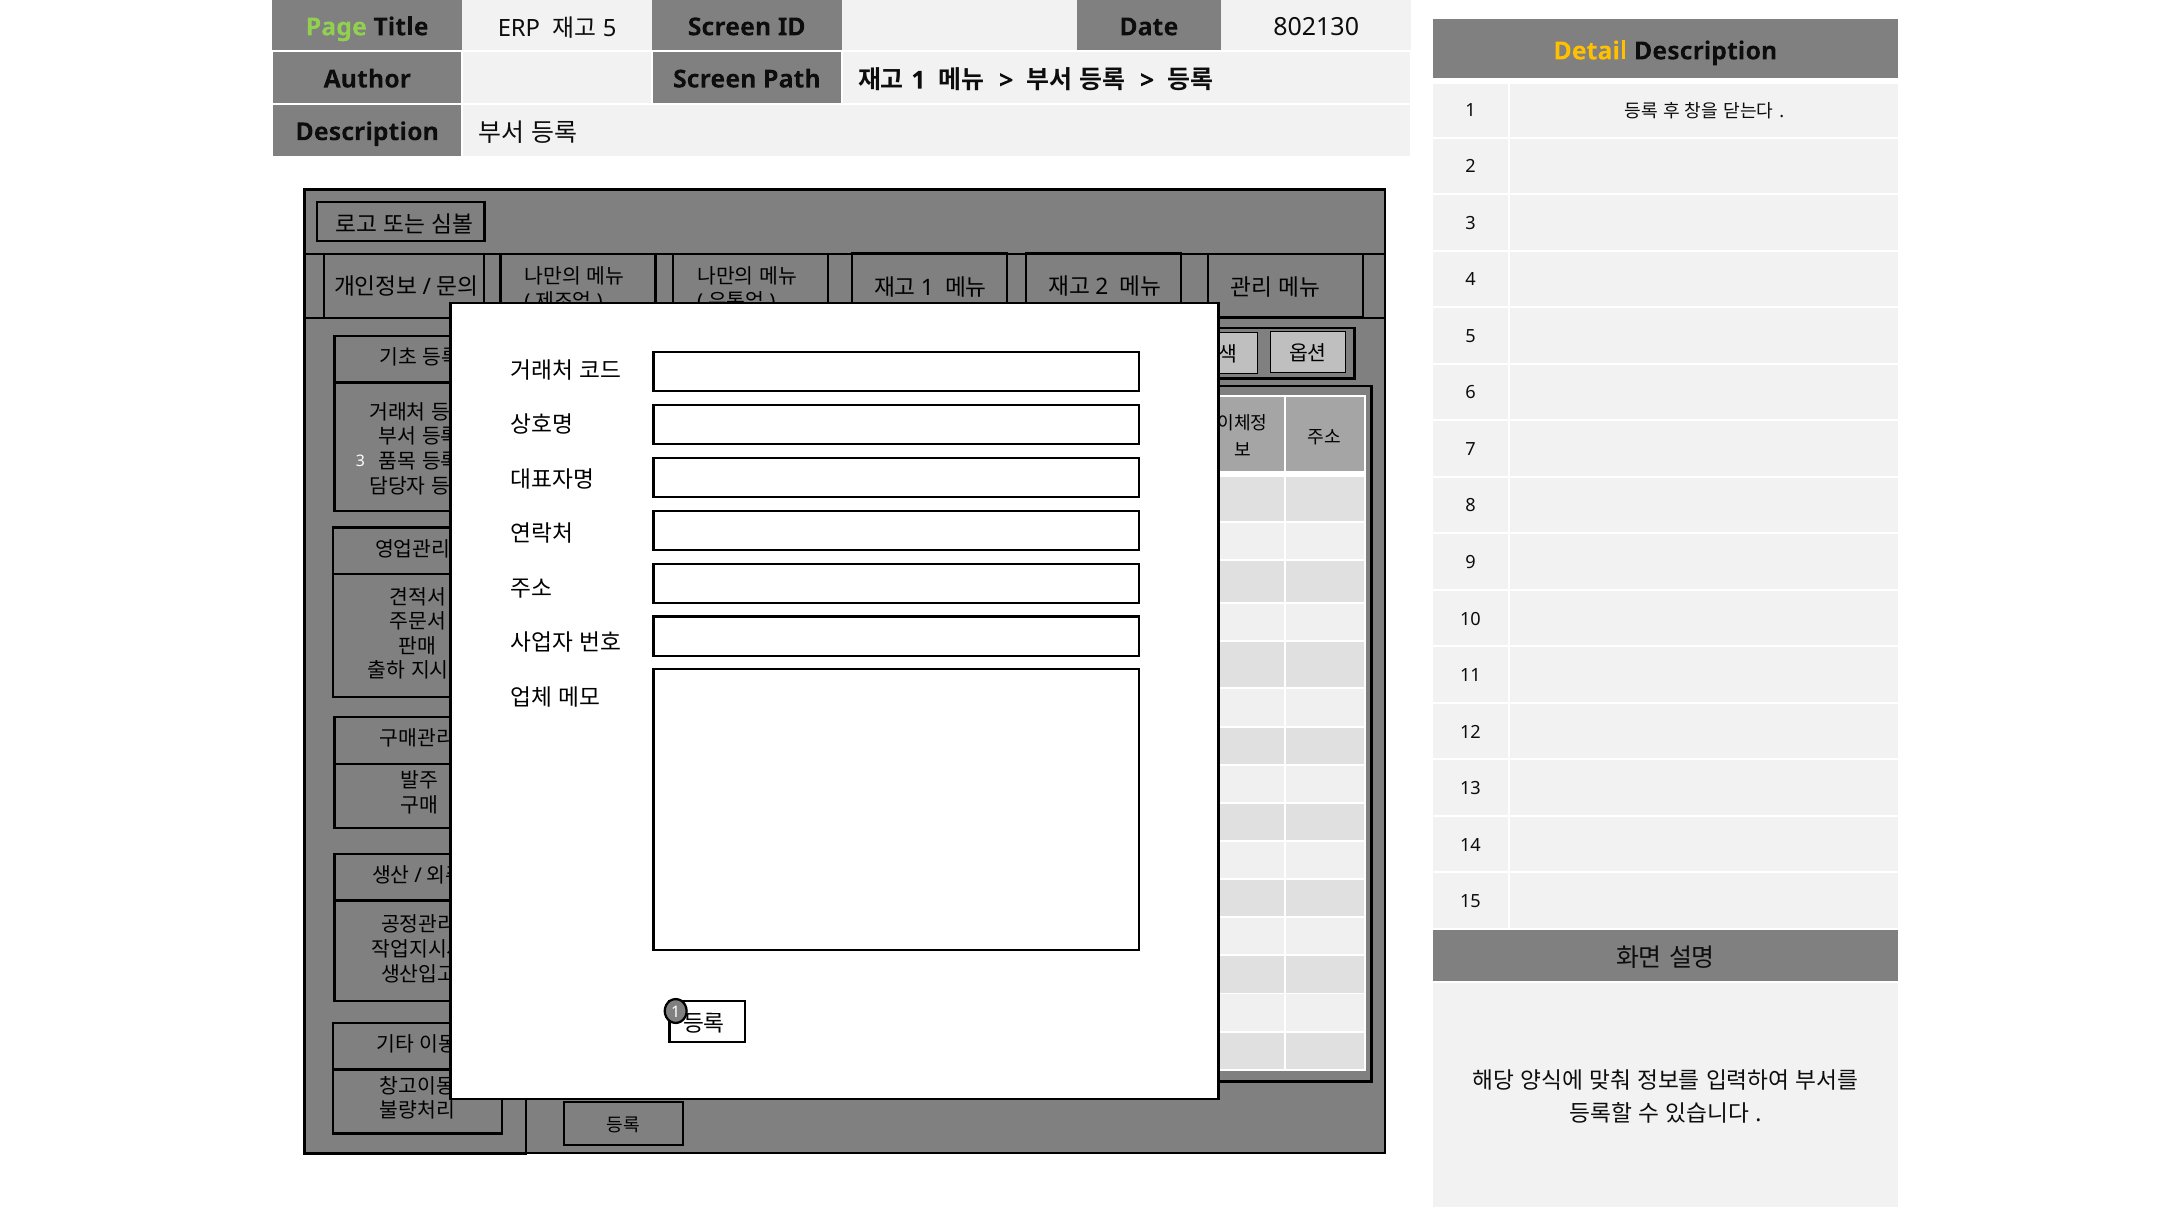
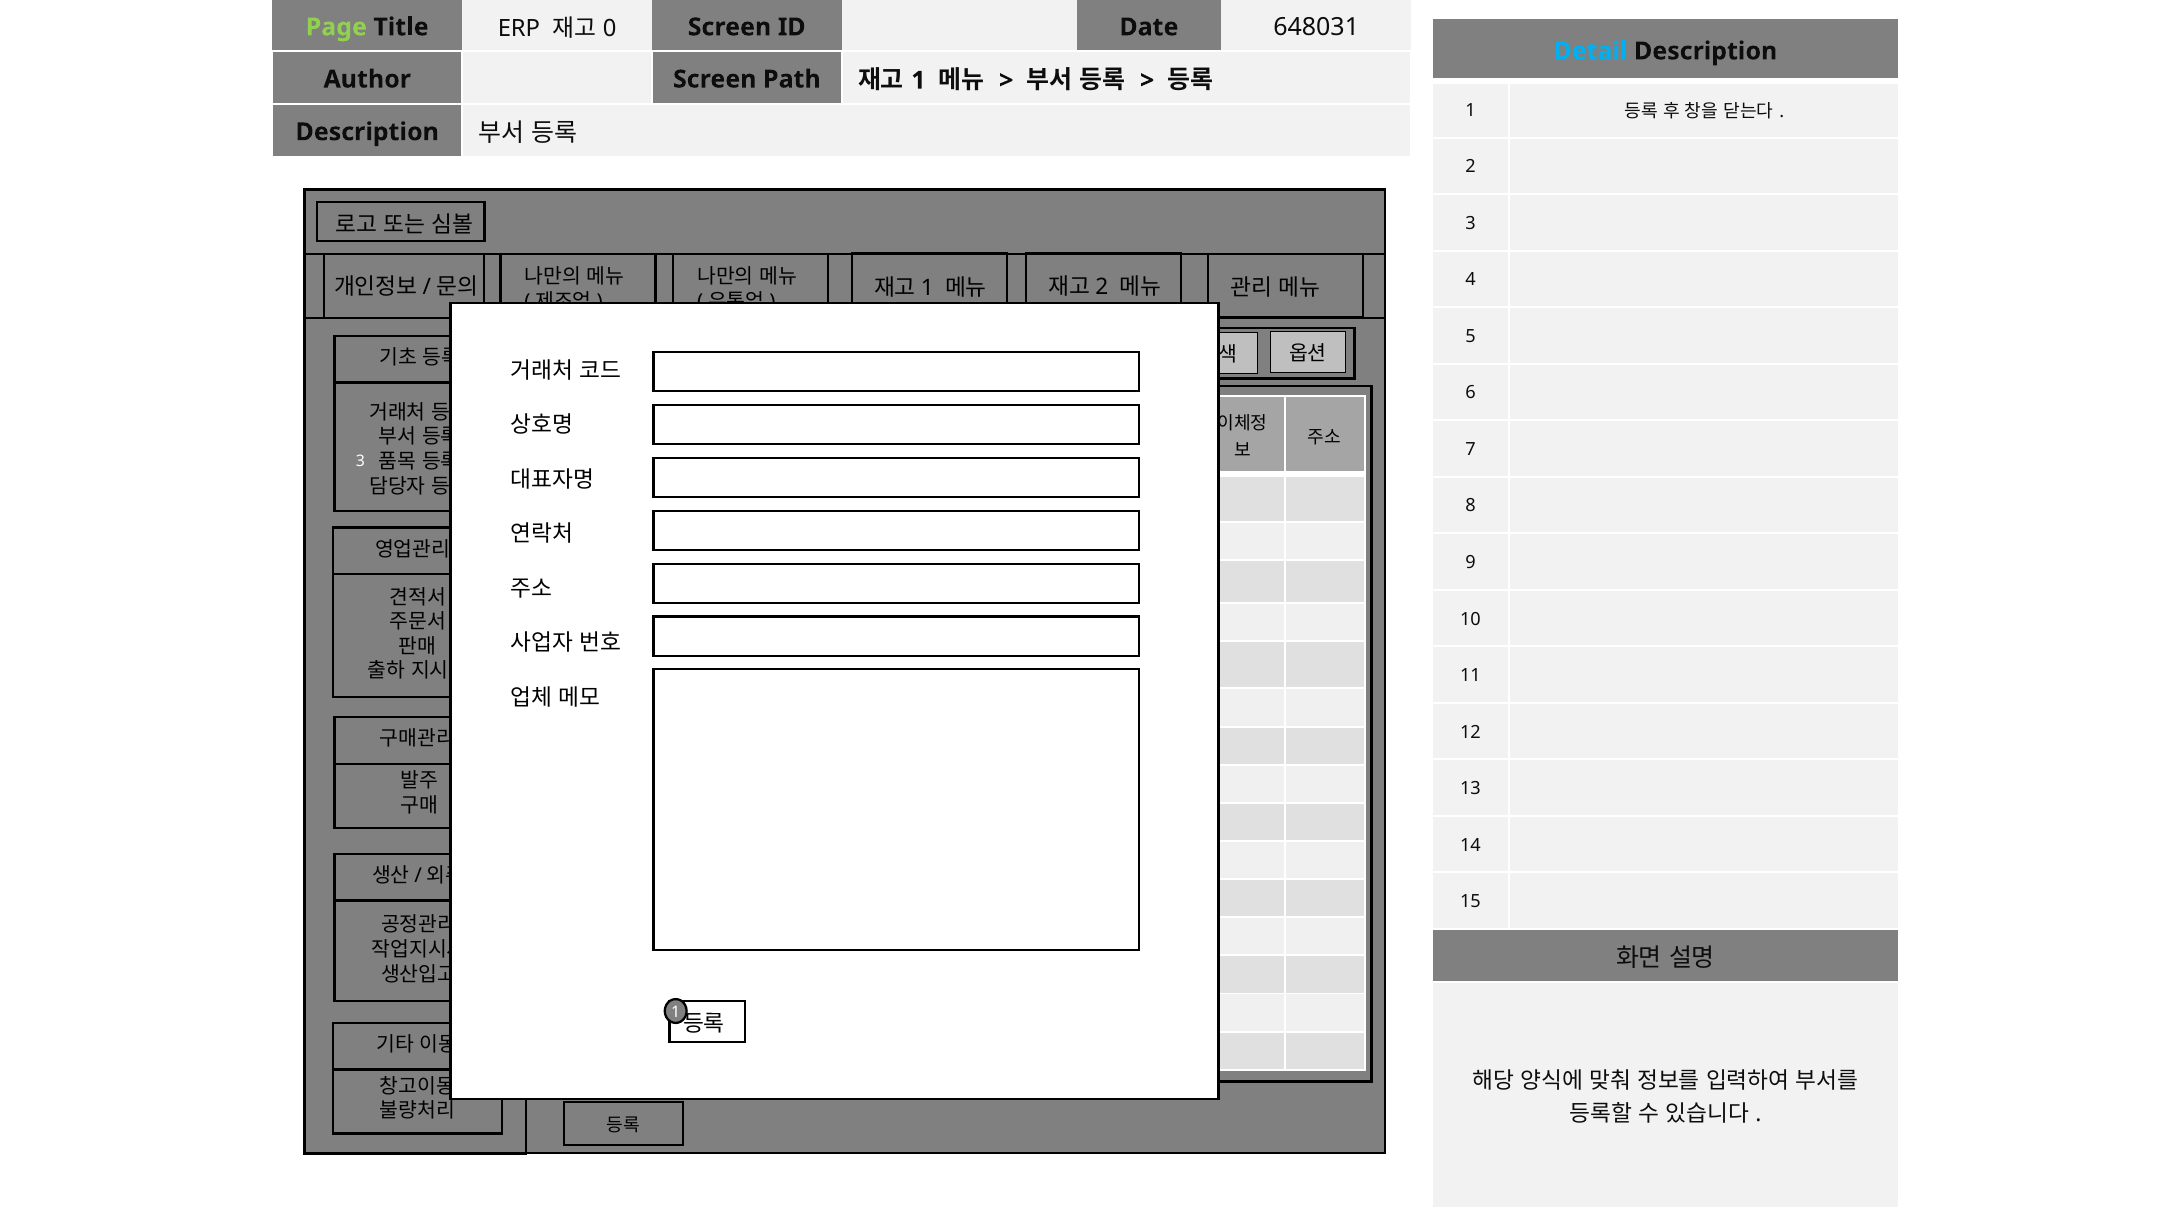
5: 5 -> 0 (610, 28)
802130: 802130 -> 648031 (1316, 27)
Detail colour: yellow -> light blue (1590, 51)
